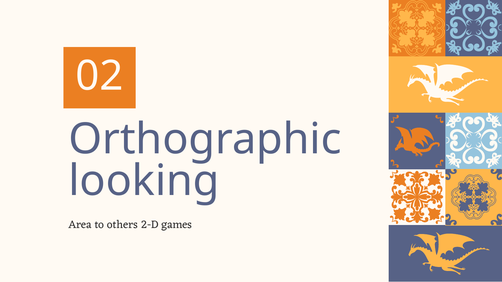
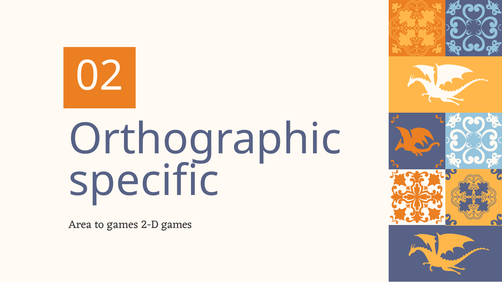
looking: looking -> specific (144, 181)
to others: others -> games (122, 225)
